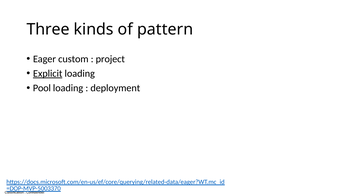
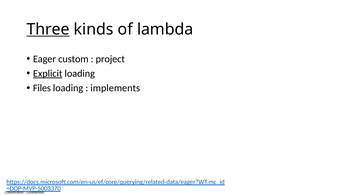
Three underline: none -> present (48, 29)
pattern: pattern -> lambda (165, 29)
Pool: Pool -> Files (42, 88)
deployment: deployment -> implements (115, 88)
